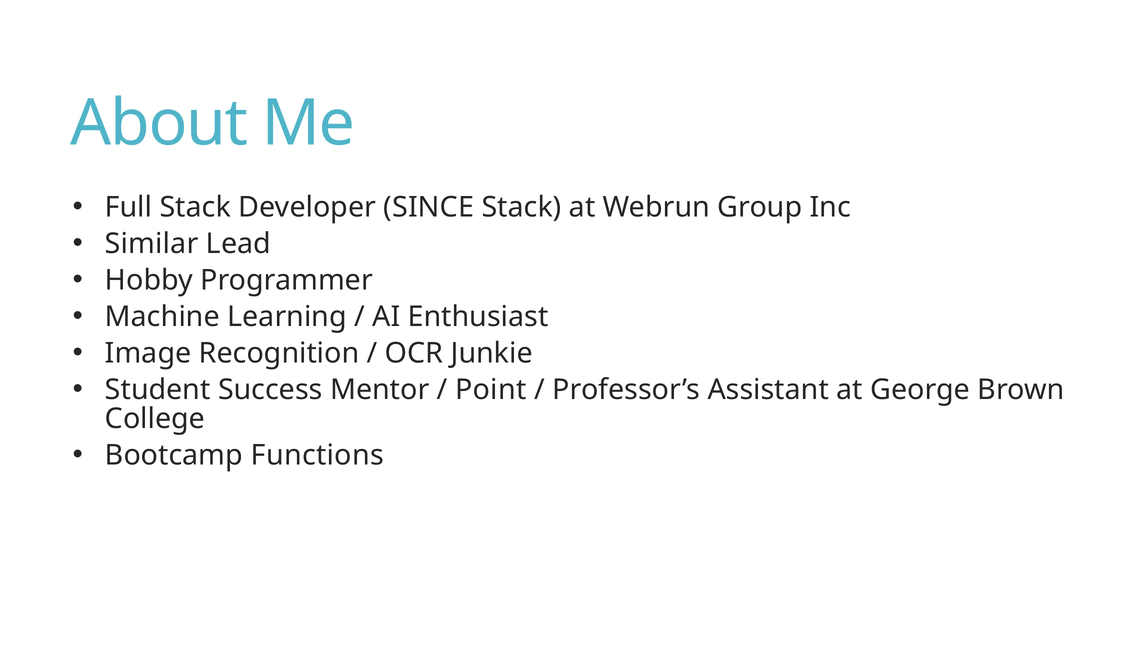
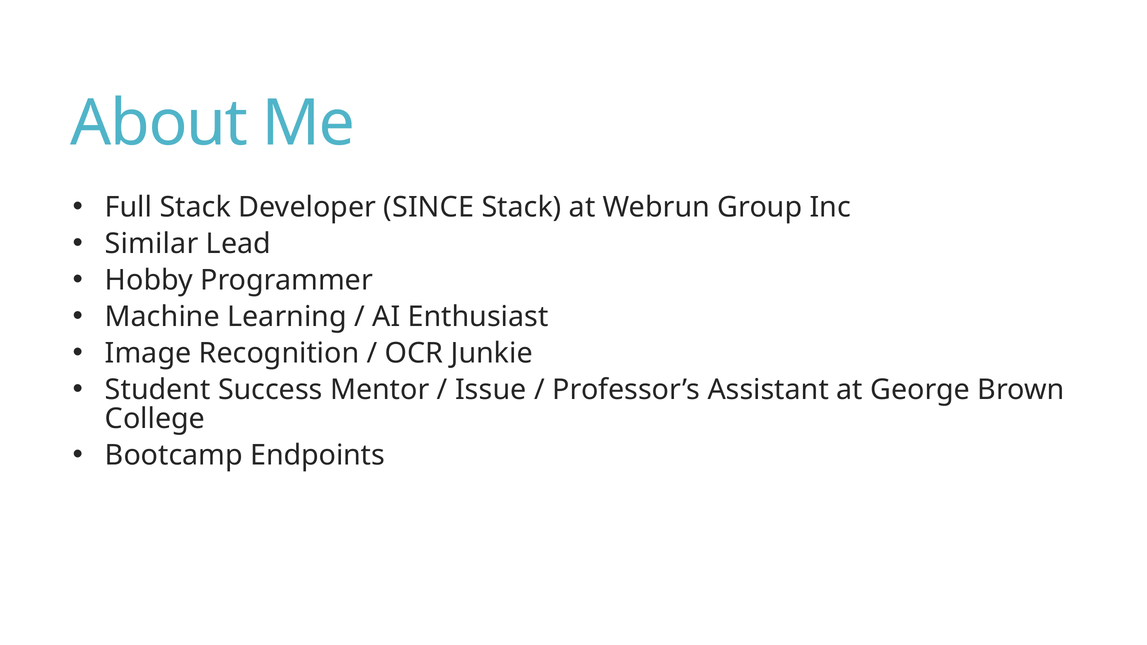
Point: Point -> Issue (491, 390)
Functions: Functions -> Endpoints (318, 455)
